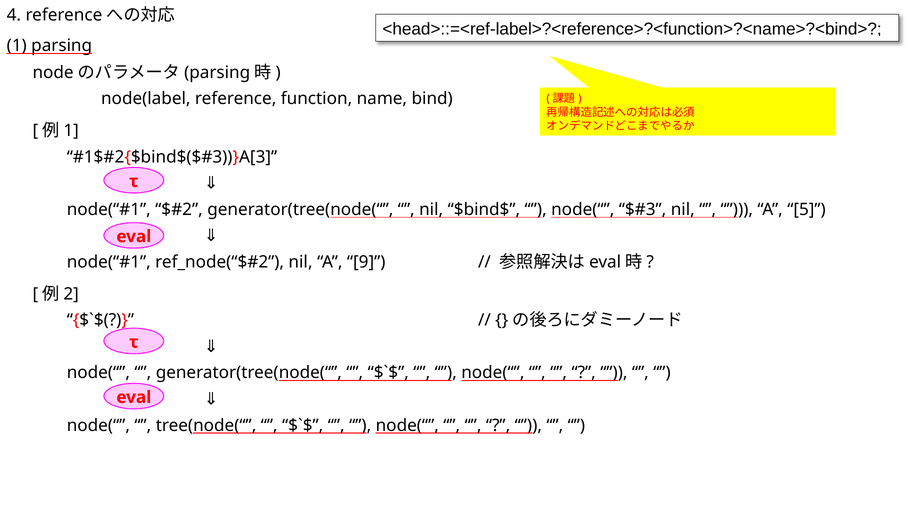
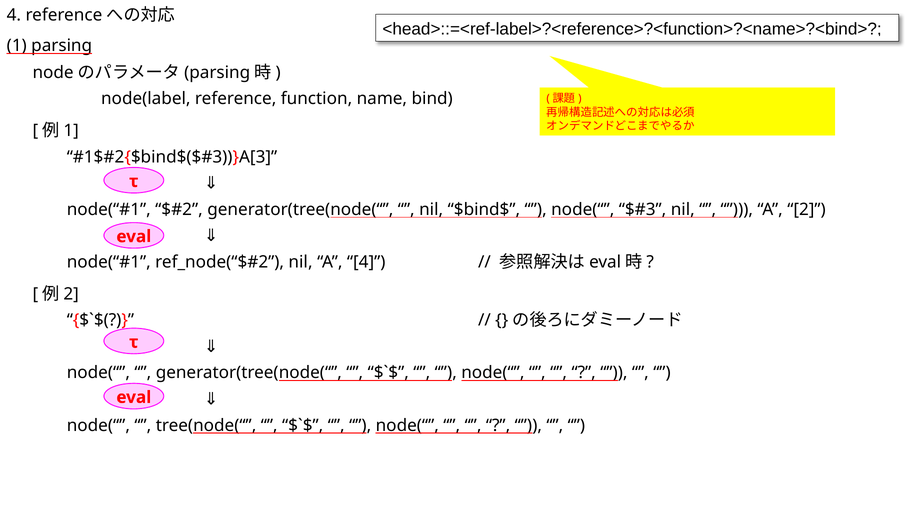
5: 5 -> 2 (807, 209)
A 9: 9 -> 4 (366, 262)
